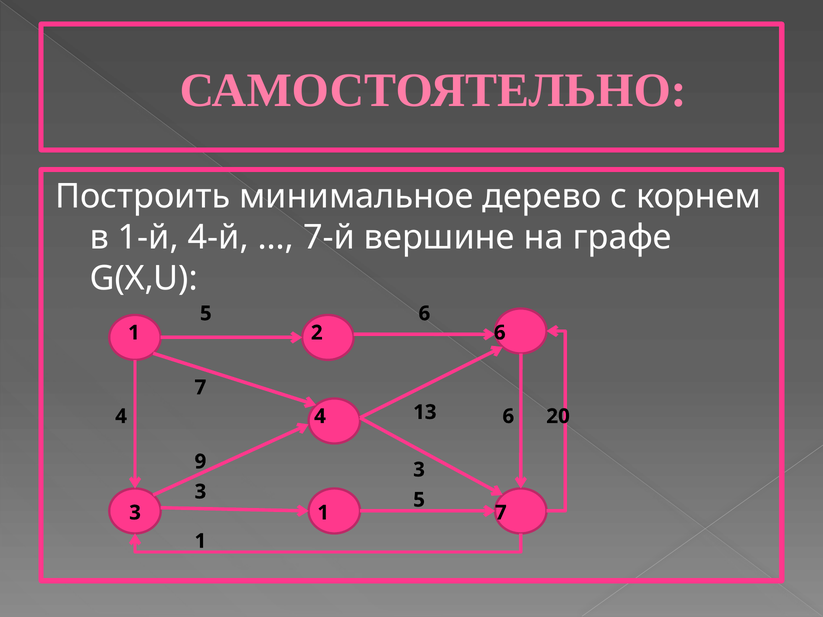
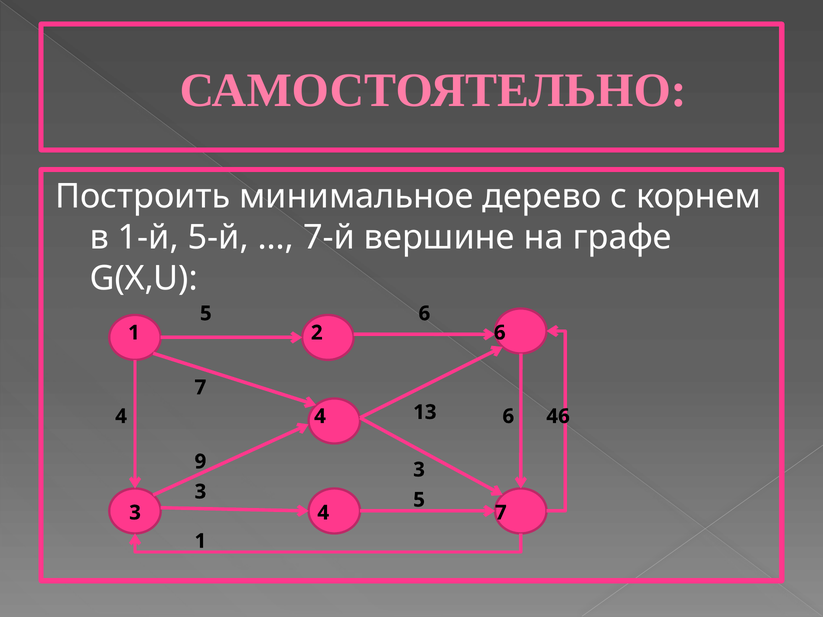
4-й: 4-й -> 5-й (218, 238)
20: 20 -> 46 (558, 416)
1: 1 -> 4 (323, 513)
